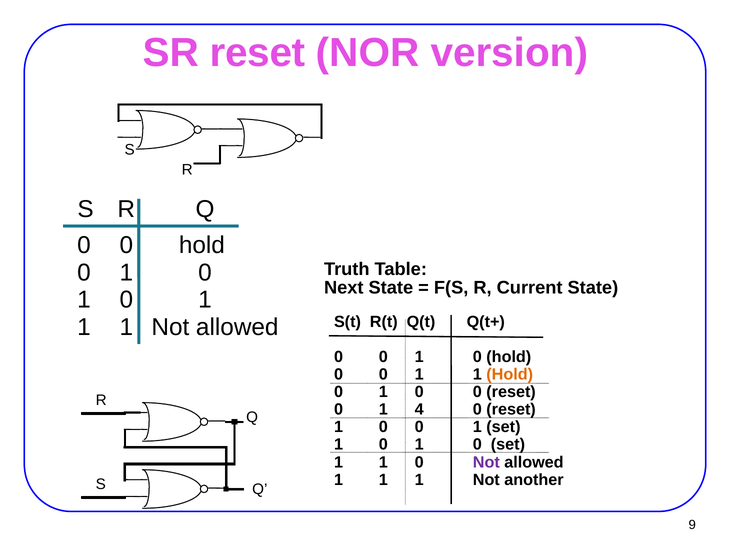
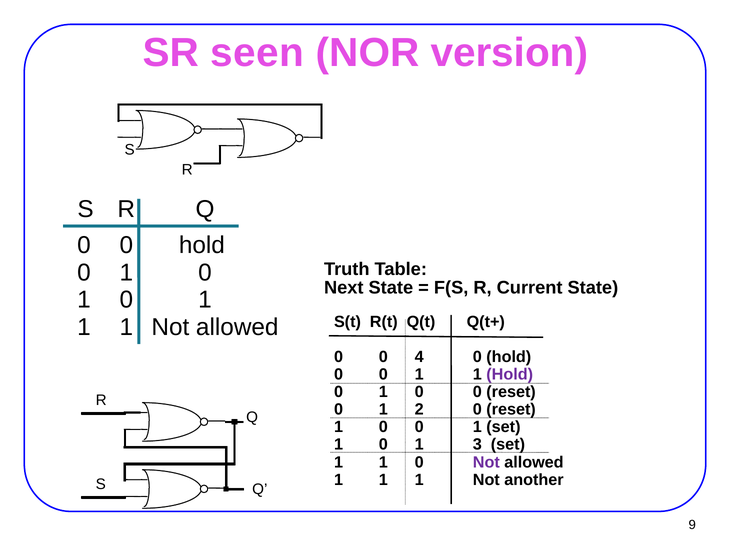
SR reset: reset -> seen (257, 53)
1: 1 -> 4 (419, 357)
Hold colour: orange -> purple (510, 374)
4: 4 -> 2 (419, 409)
1 0 1 0: 0 -> 3 (477, 444)
